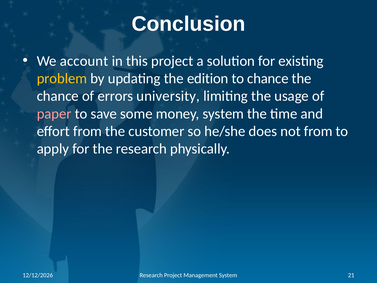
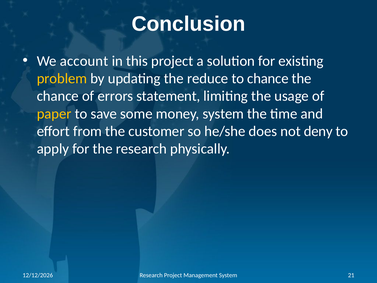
edition: edition -> reduce (208, 78)
university: university -> statement (168, 96)
paper colour: pink -> yellow (54, 114)
not from: from -> deny (318, 131)
